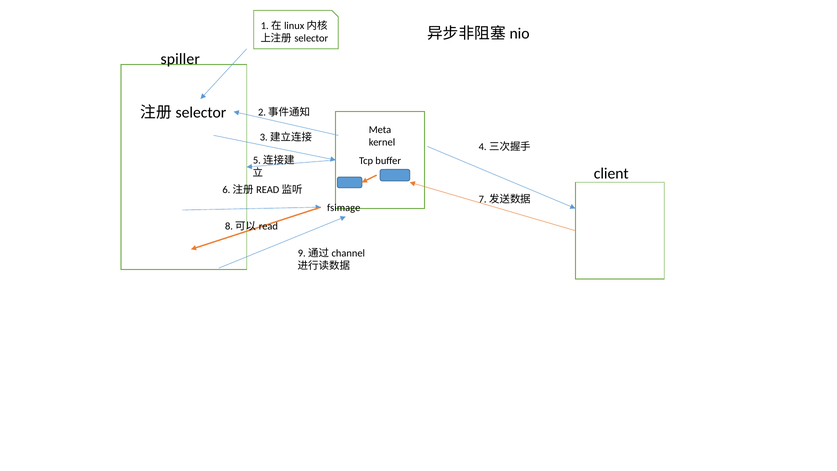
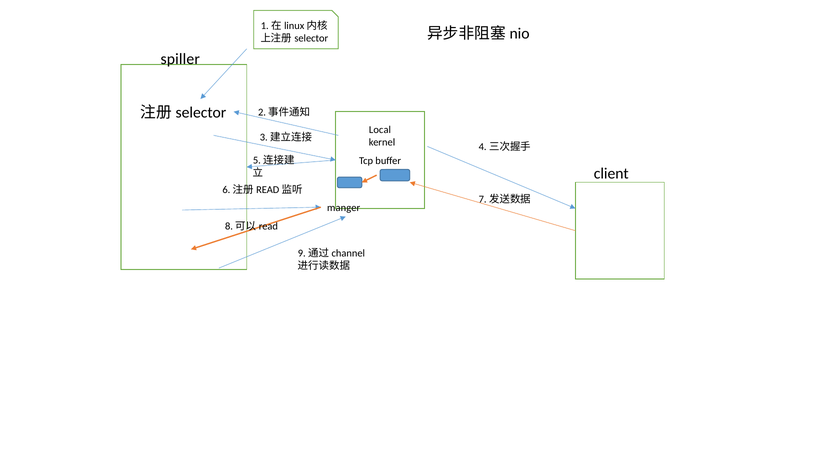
Meta: Meta -> Local (380, 130)
fsimage: fsimage -> manger (344, 208)
